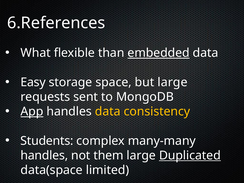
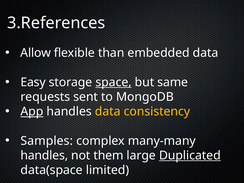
6.References: 6.References -> 3.References (56, 23)
What: What -> Allow (36, 53)
embedded underline: present -> none (159, 53)
space underline: none -> present (114, 82)
but large: large -> same (173, 82)
Students: Students -> Samples (47, 141)
